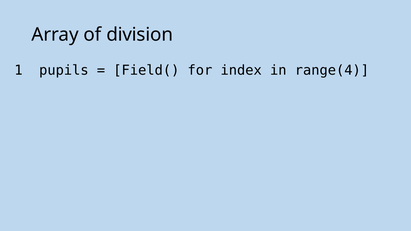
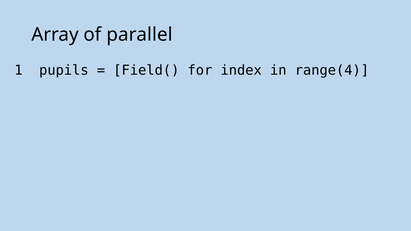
division: division -> parallel (140, 35)
